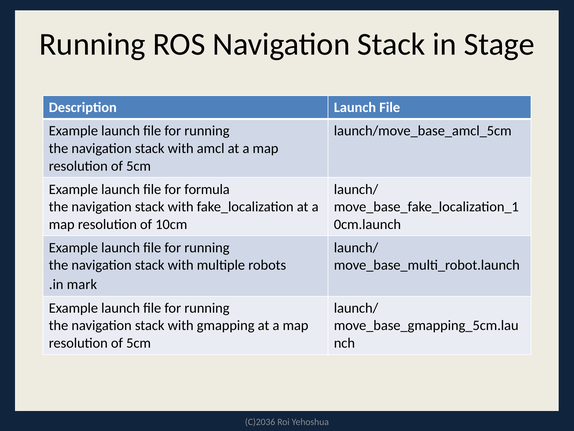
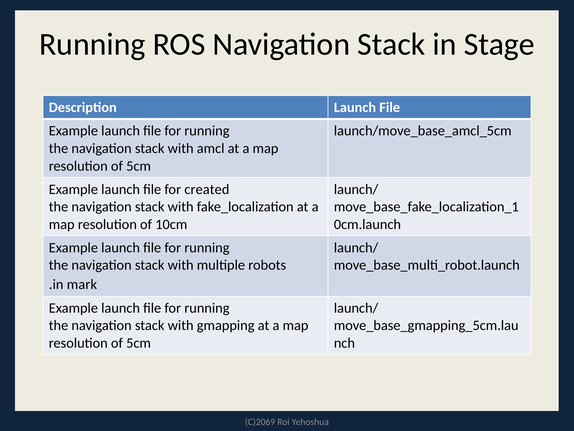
formula: formula -> created (207, 189)
C)2036: C)2036 -> C)2069 (260, 421)
